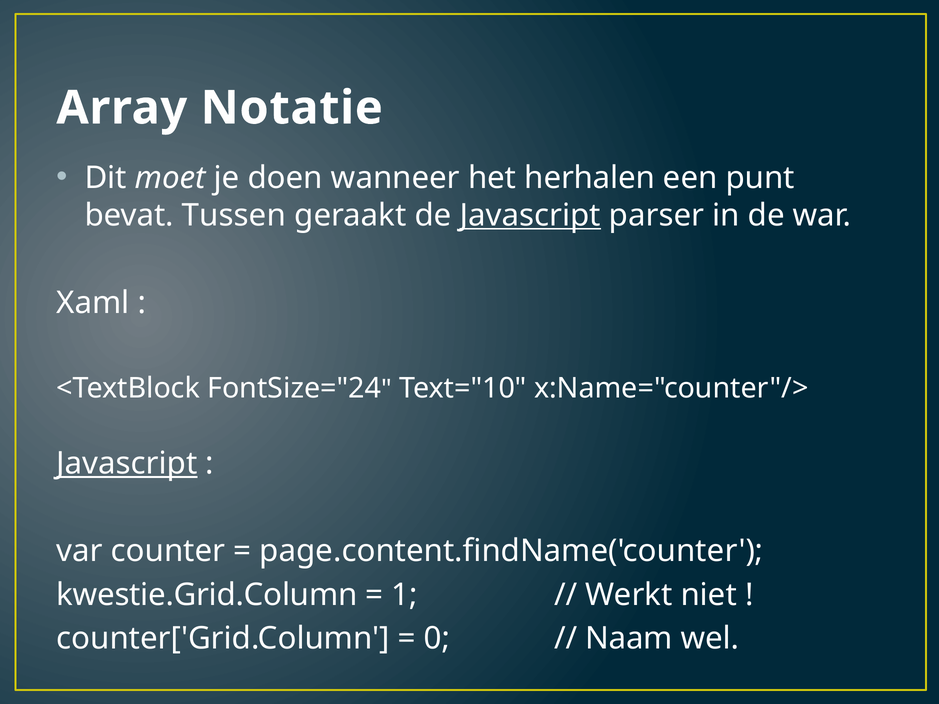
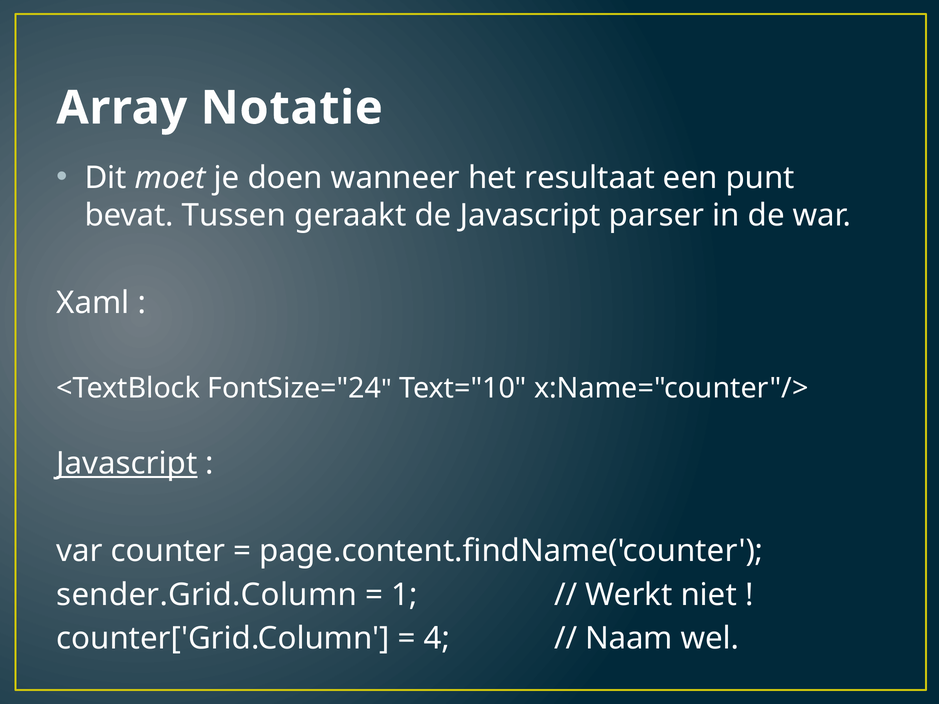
herhalen: herhalen -> resultaat (590, 178)
Javascript underline: present -> none (530, 215)
kwestie.Grid.Column: kwestie.Grid.Column -> sender.Grid.Column (207, 595)
0: 0 -> 4 (437, 639)
